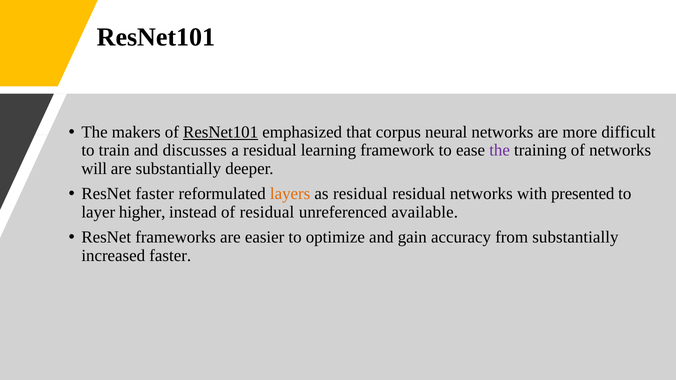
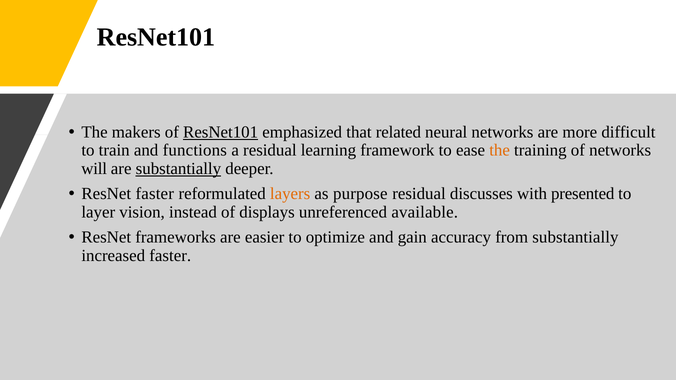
corpus: corpus -> related (398, 132)
discusses: discusses -> functions (195, 150)
the colour: purple -> orange (500, 150)
substantially underline: none -> present (178, 169)
as residual: residual -> purpose (360, 194)
residual networks: networks -> discusses (481, 194)
higher: higher -> vision (142, 212)
of residual: residual -> displays (267, 212)
